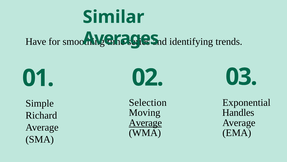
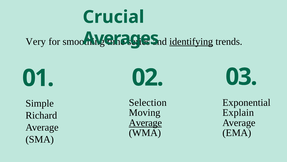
Similar: Similar -> Crucial (113, 17)
Have: Have -> Very (36, 42)
identifying underline: none -> present (191, 42)
Handles: Handles -> Explain (238, 112)
